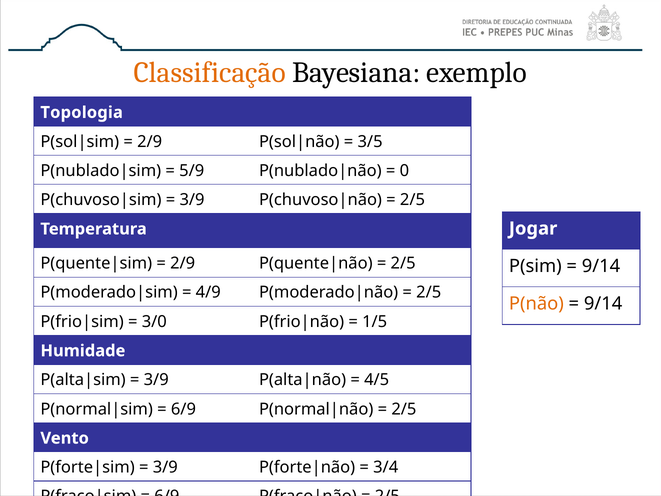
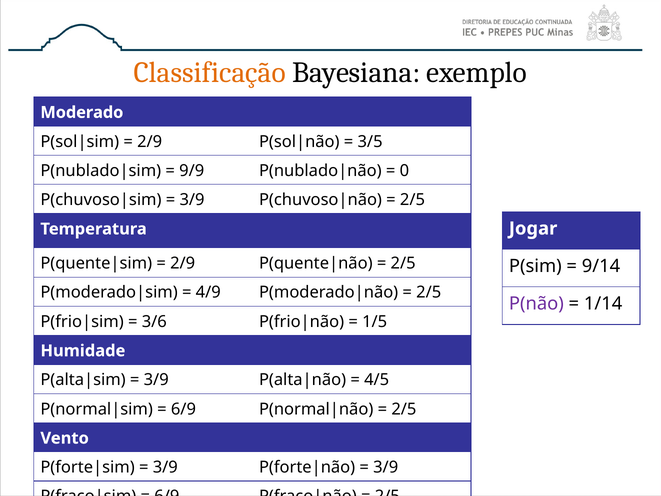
Topologia: Topologia -> Moderado (82, 112)
5/9: 5/9 -> 9/9 (192, 171)
P(não colour: orange -> purple (536, 304)
9/14: 9/14 -> 1/14 (603, 304)
3/0: 3/0 -> 3/6 (154, 322)
3/4: 3/4 -> 3/9 (386, 467)
